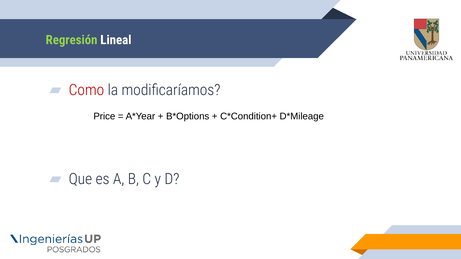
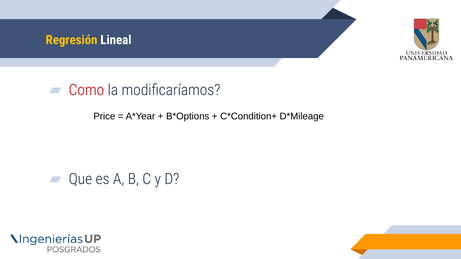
Regresión colour: light green -> yellow (72, 40)
